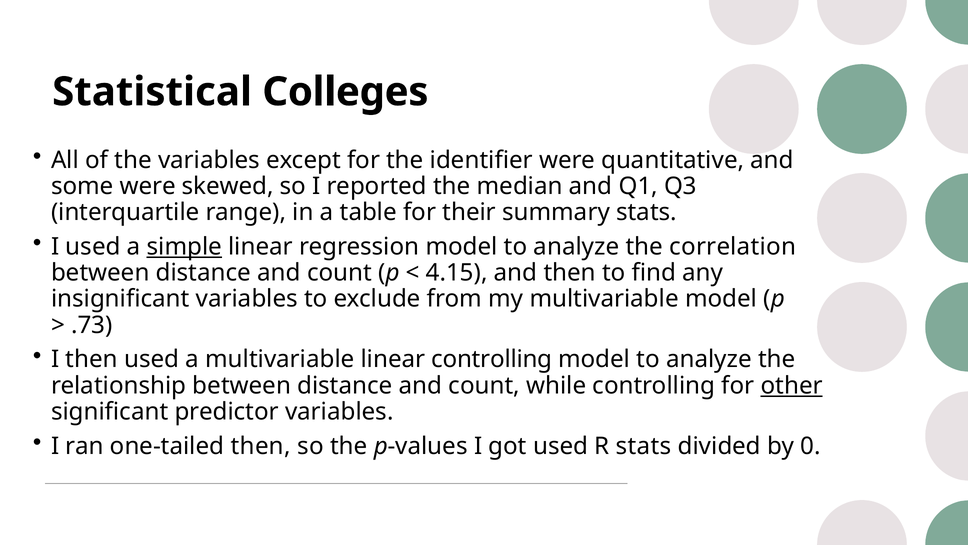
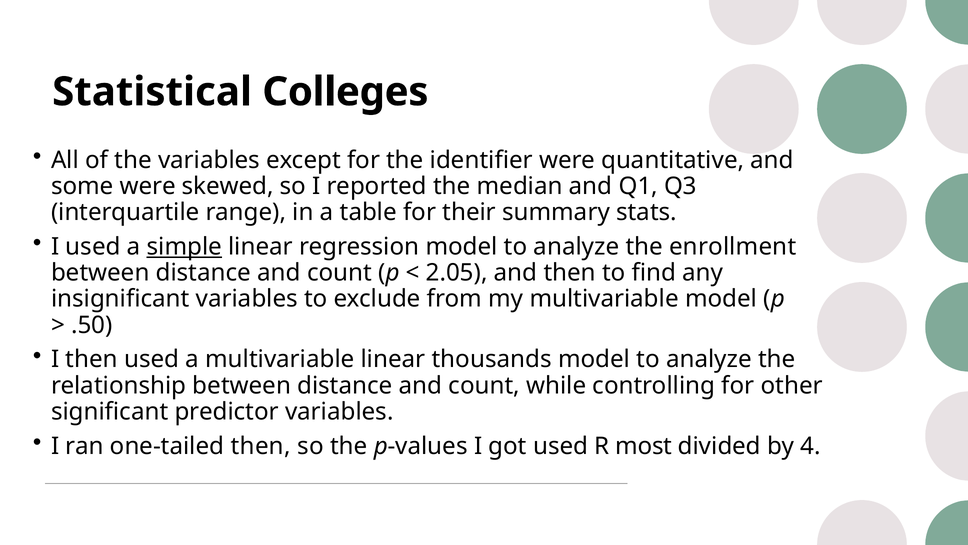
correlation: correlation -> enrollment (733, 246)
4.15: 4.15 -> 2.05 (457, 273)
.73: .73 -> .50 (92, 325)
linear controlling: controlling -> thousands (492, 359)
other underline: present -> none (792, 385)
R stats: stats -> most (644, 446)
0: 0 -> 4 (810, 446)
